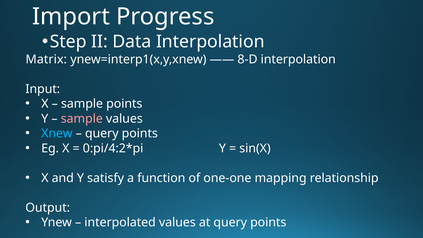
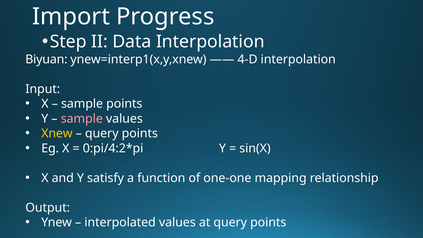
Matrix: Matrix -> Biyuan (46, 59)
8-D: 8-D -> 4-D (248, 59)
Xnew colour: light blue -> yellow (57, 133)
